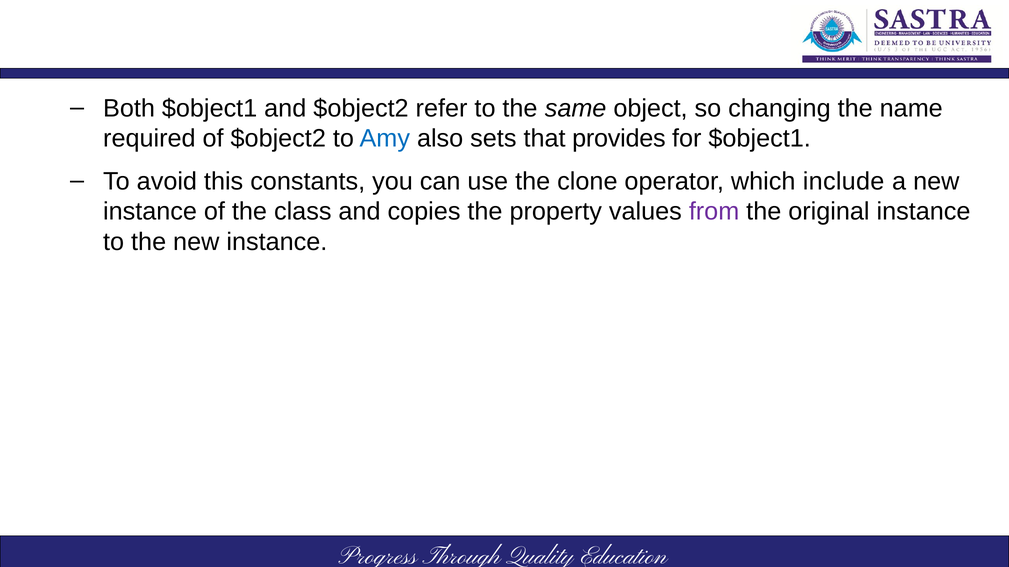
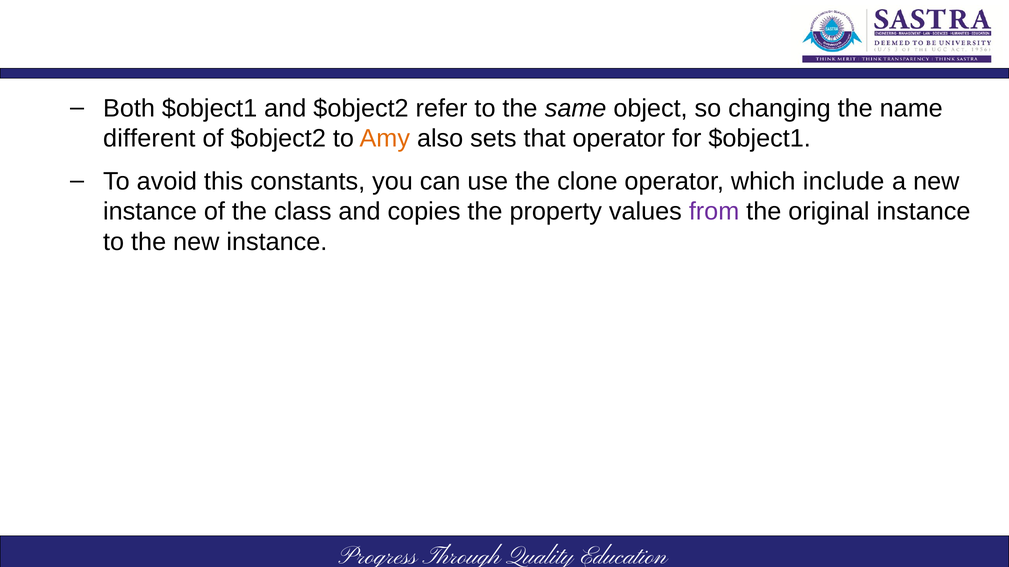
required: required -> different (149, 139)
Amy colour: blue -> orange (385, 139)
that provides: provides -> operator (619, 139)
